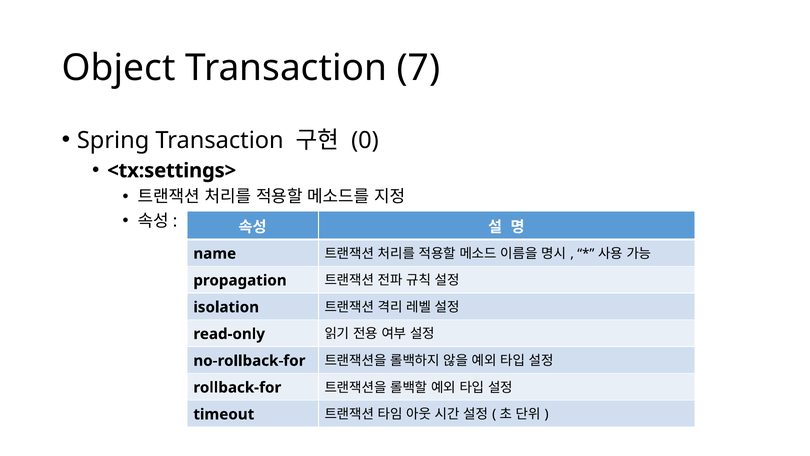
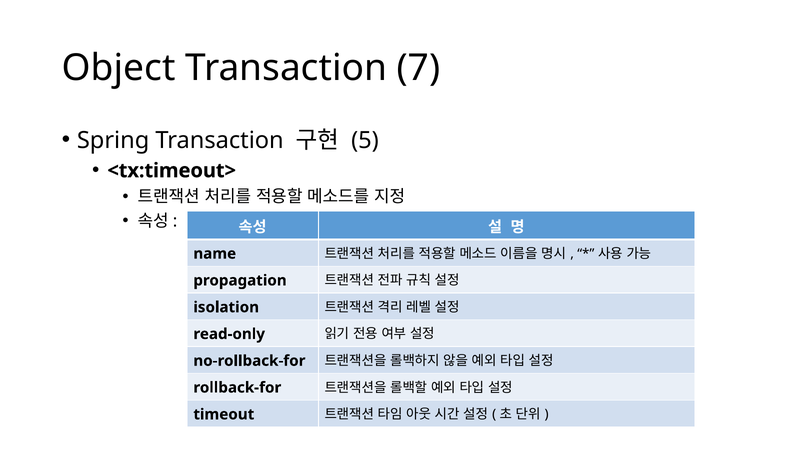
0: 0 -> 5 (365, 140)
<tx:settings>: <tx:settings> -> <tx:timeout> (172, 170)
